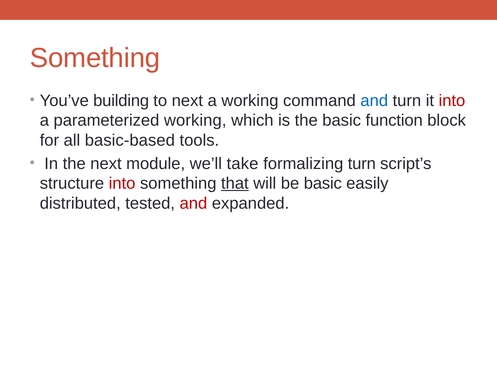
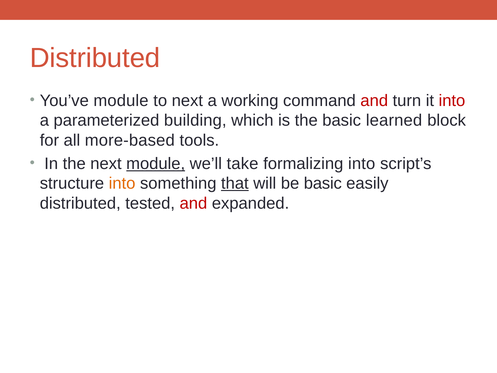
Something: Something -> Distributed (95, 58)
You’ve building: building -> module (121, 101)
and colour: blue -> red (374, 101)
parameterized working: working -> building (195, 120)
function: function -> learned (394, 120)
basic-based: basic-based -> more-based (130, 140)
module underline: none -> present (156, 164)
formalizing turn: turn -> into (362, 164)
into colour: red -> orange (122, 183)
